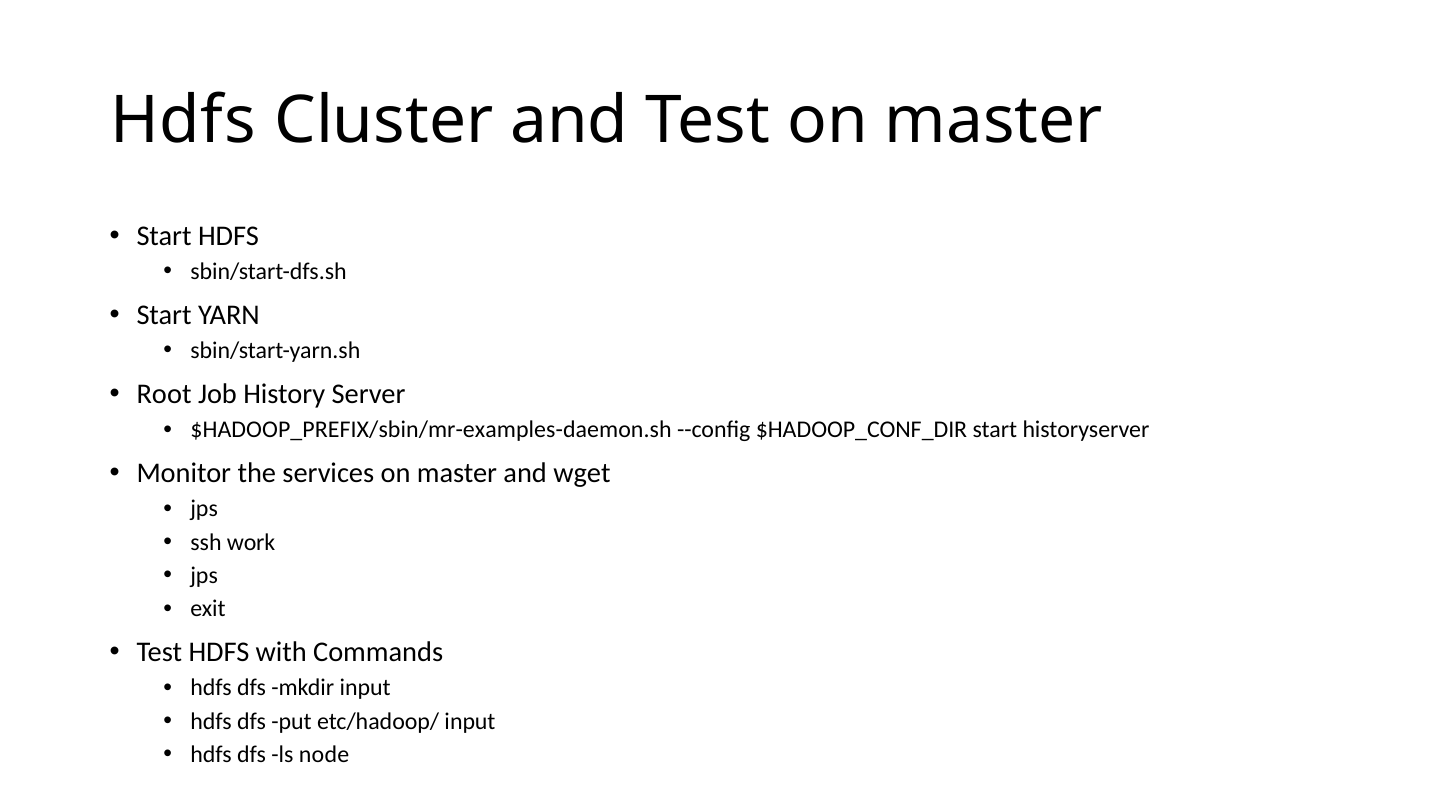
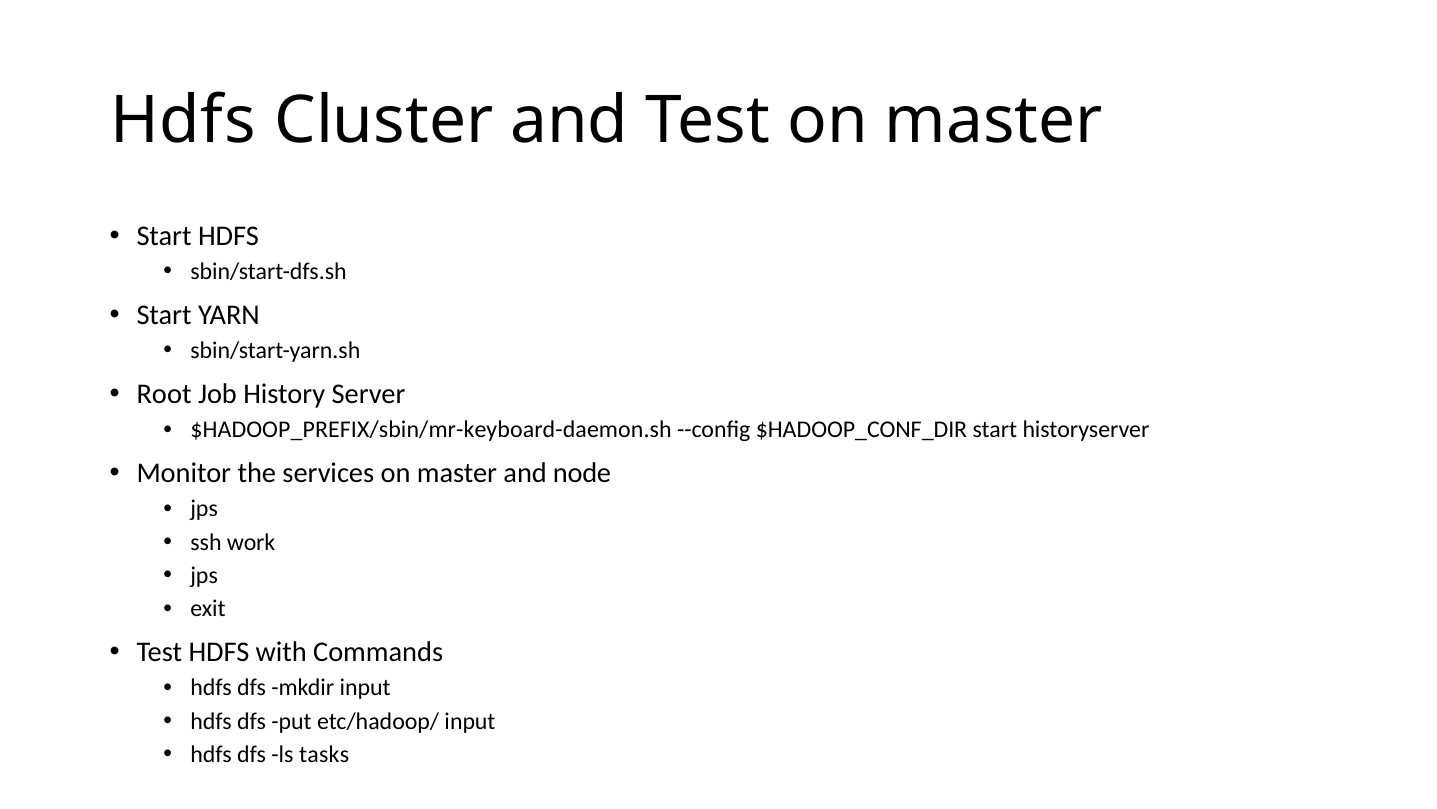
$HADOOP_PREFIX/sbin/mr-examples-daemon.sh: $HADOOP_PREFIX/sbin/mr-examples-daemon.sh -> $HADOOP_PREFIX/sbin/mr-keyboard-daemon.sh (431, 430)
wget: wget -> node (582, 473)
node: node -> tasks (324, 754)
